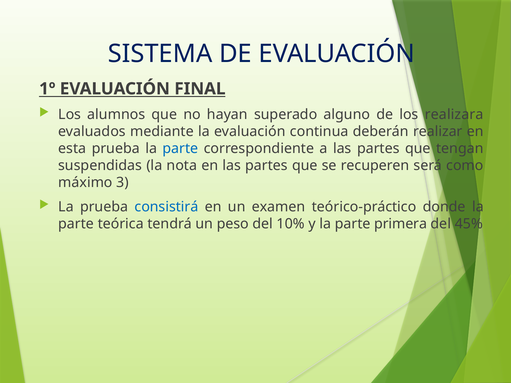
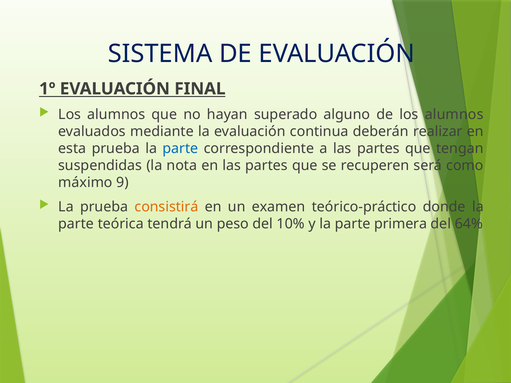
de los realizara: realizara -> alumnos (454, 114)
3: 3 -> 9 (122, 183)
consistirá colour: blue -> orange (166, 207)
45%: 45% -> 64% (469, 224)
